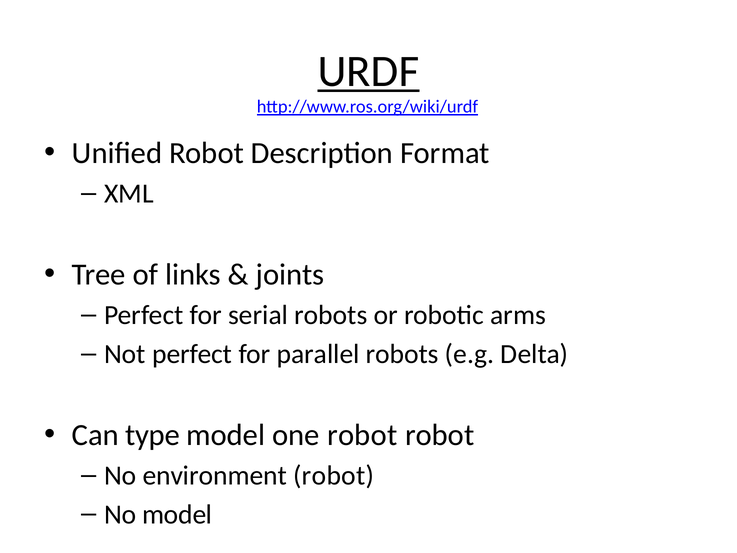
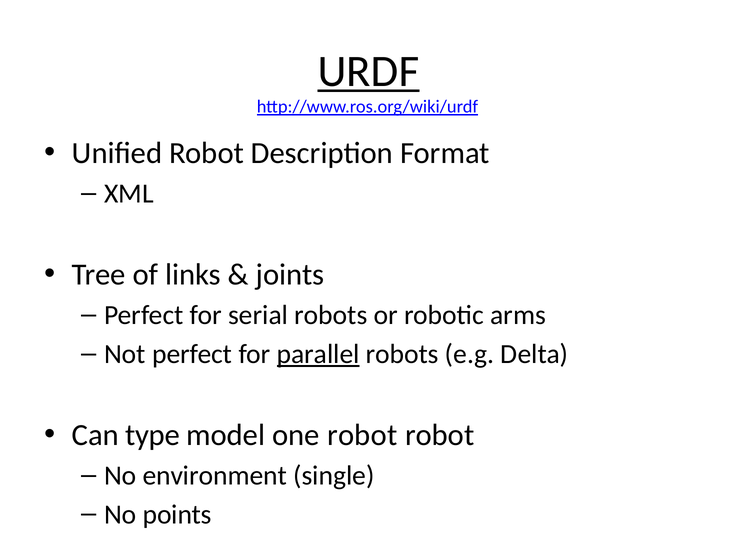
parallel underline: none -> present (318, 354)
environment robot: robot -> single (334, 475)
No model: model -> points (177, 514)
